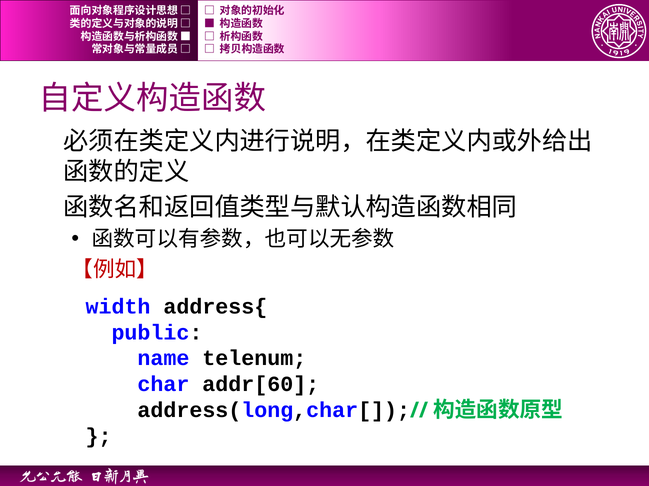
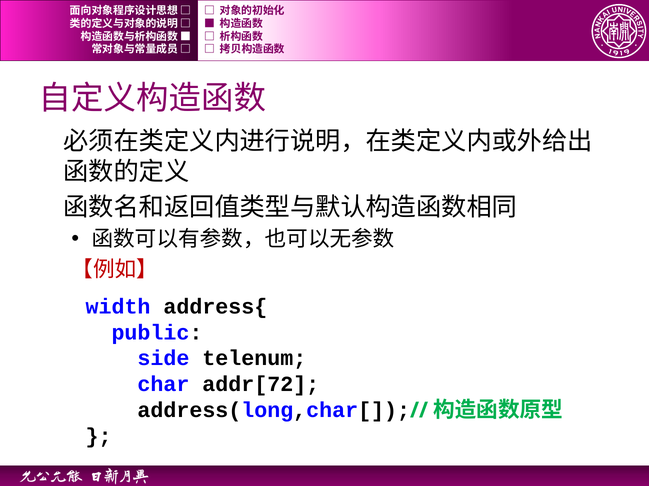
name: name -> side (163, 359)
addr[60: addr[60 -> addr[72 (261, 385)
